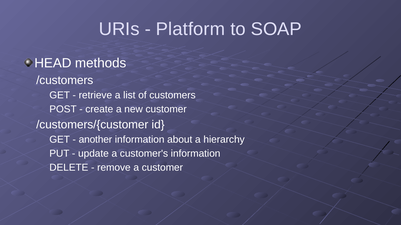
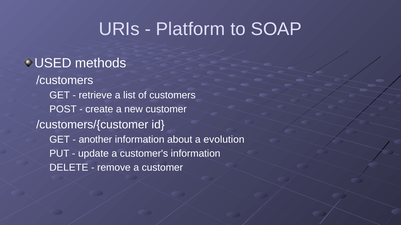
HEAD: HEAD -> USED (53, 63)
hierarchy: hierarchy -> evolution (224, 140)
